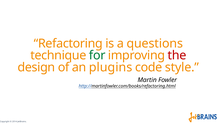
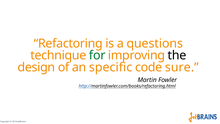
the colour: red -> black (177, 55)
plugins: plugins -> specific (111, 67)
style: style -> sure (182, 67)
